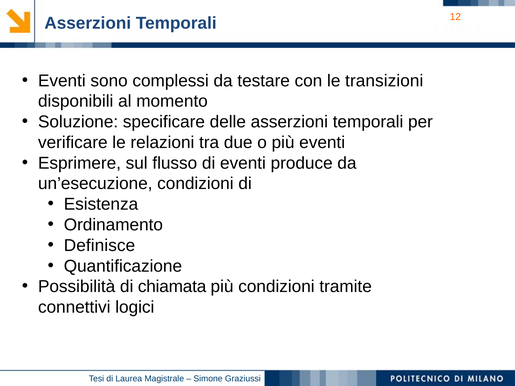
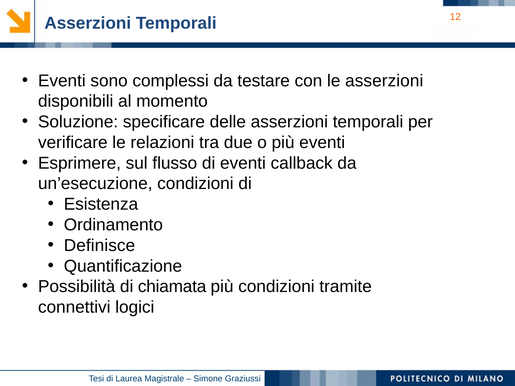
le transizioni: transizioni -> asserzioni (384, 81)
produce: produce -> callback (302, 163)
